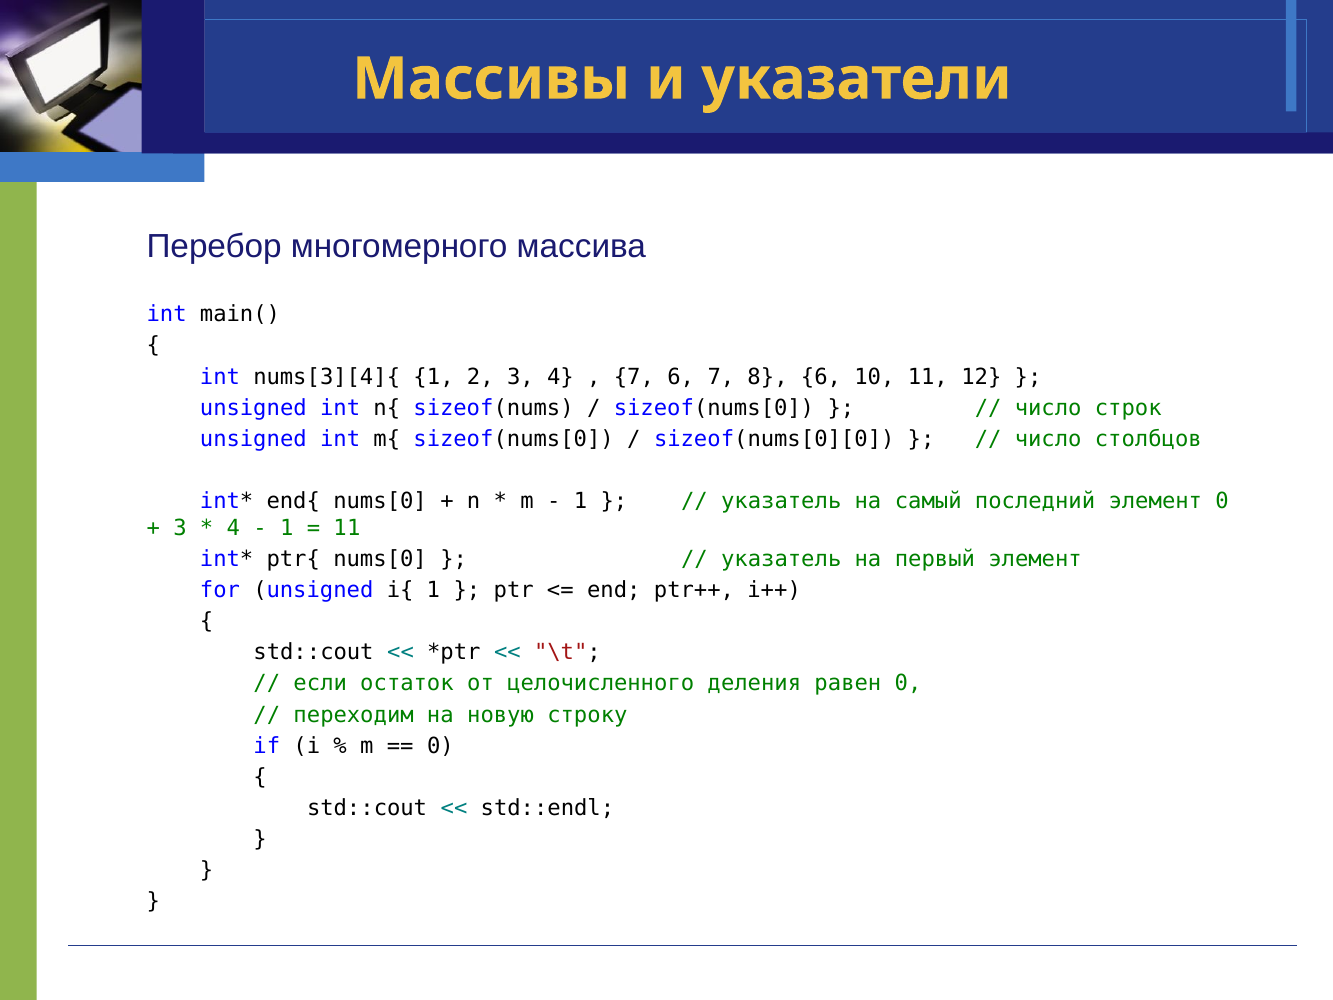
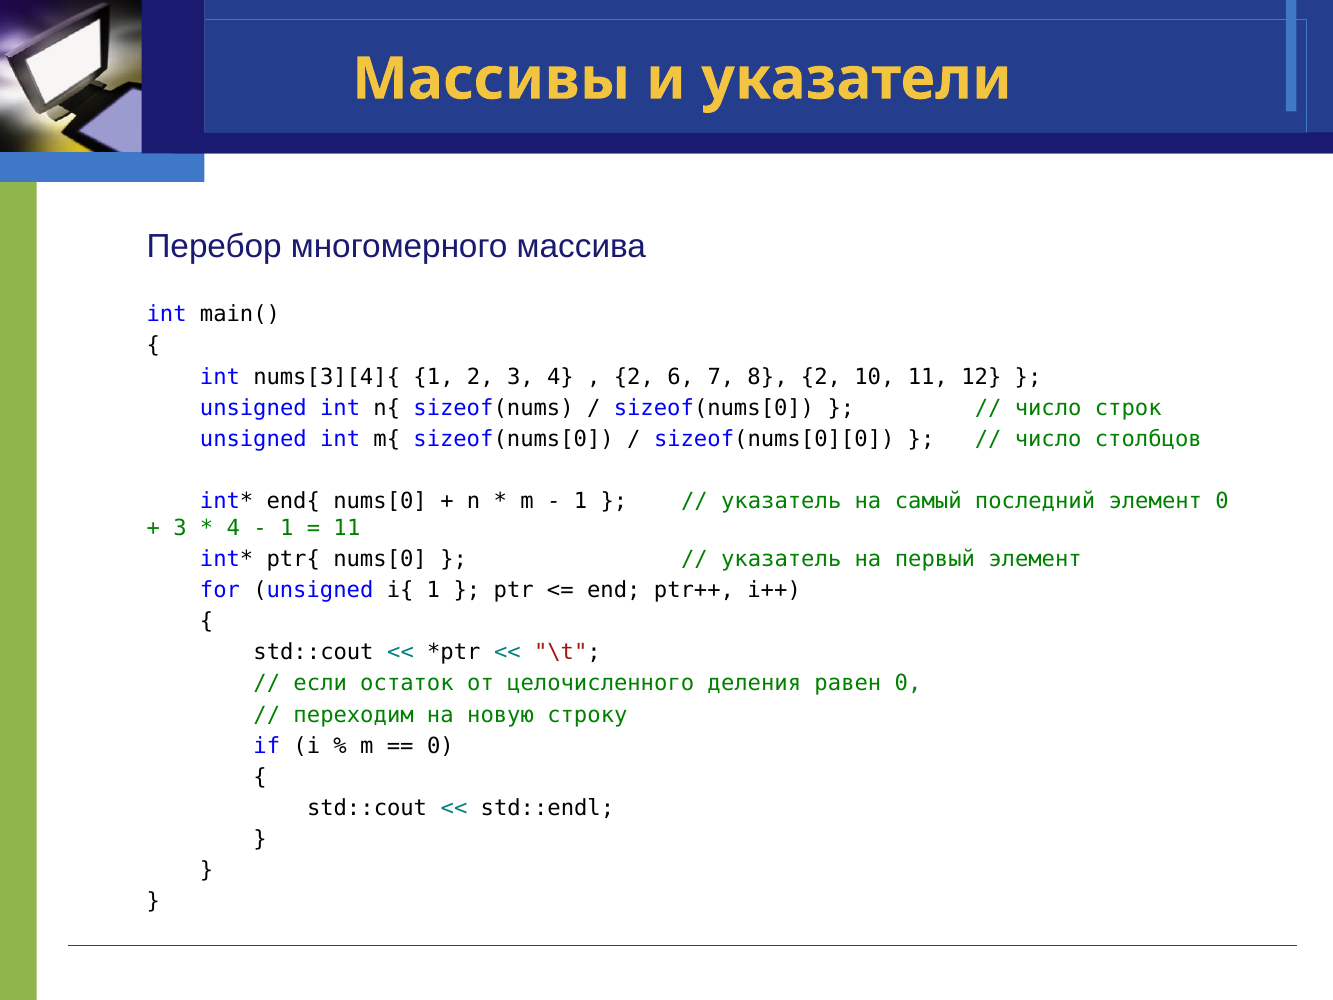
7: 7 -> 2 (634, 377)
8 6: 6 -> 2 (821, 377)
